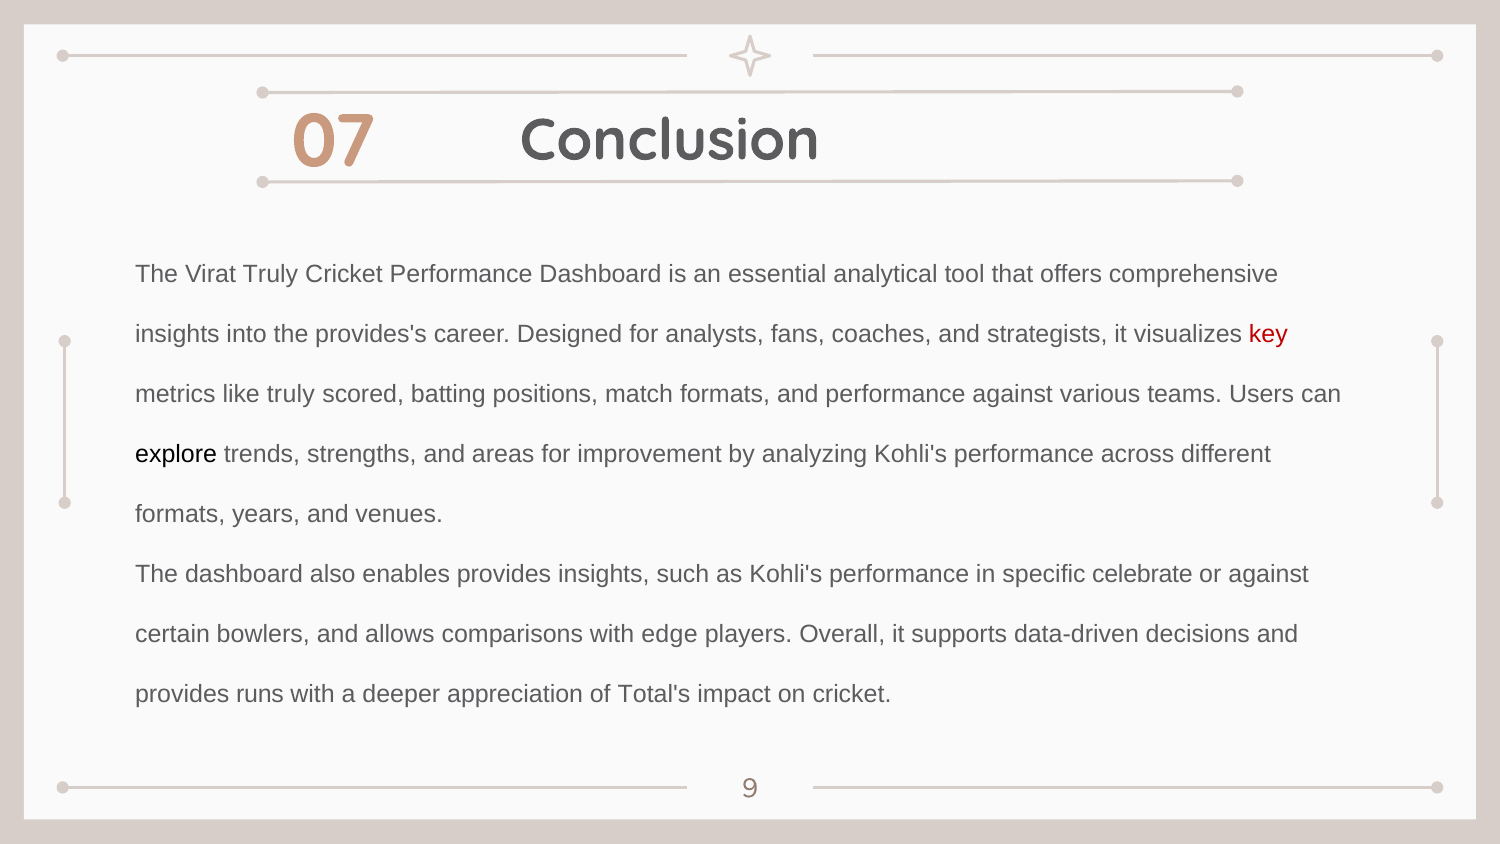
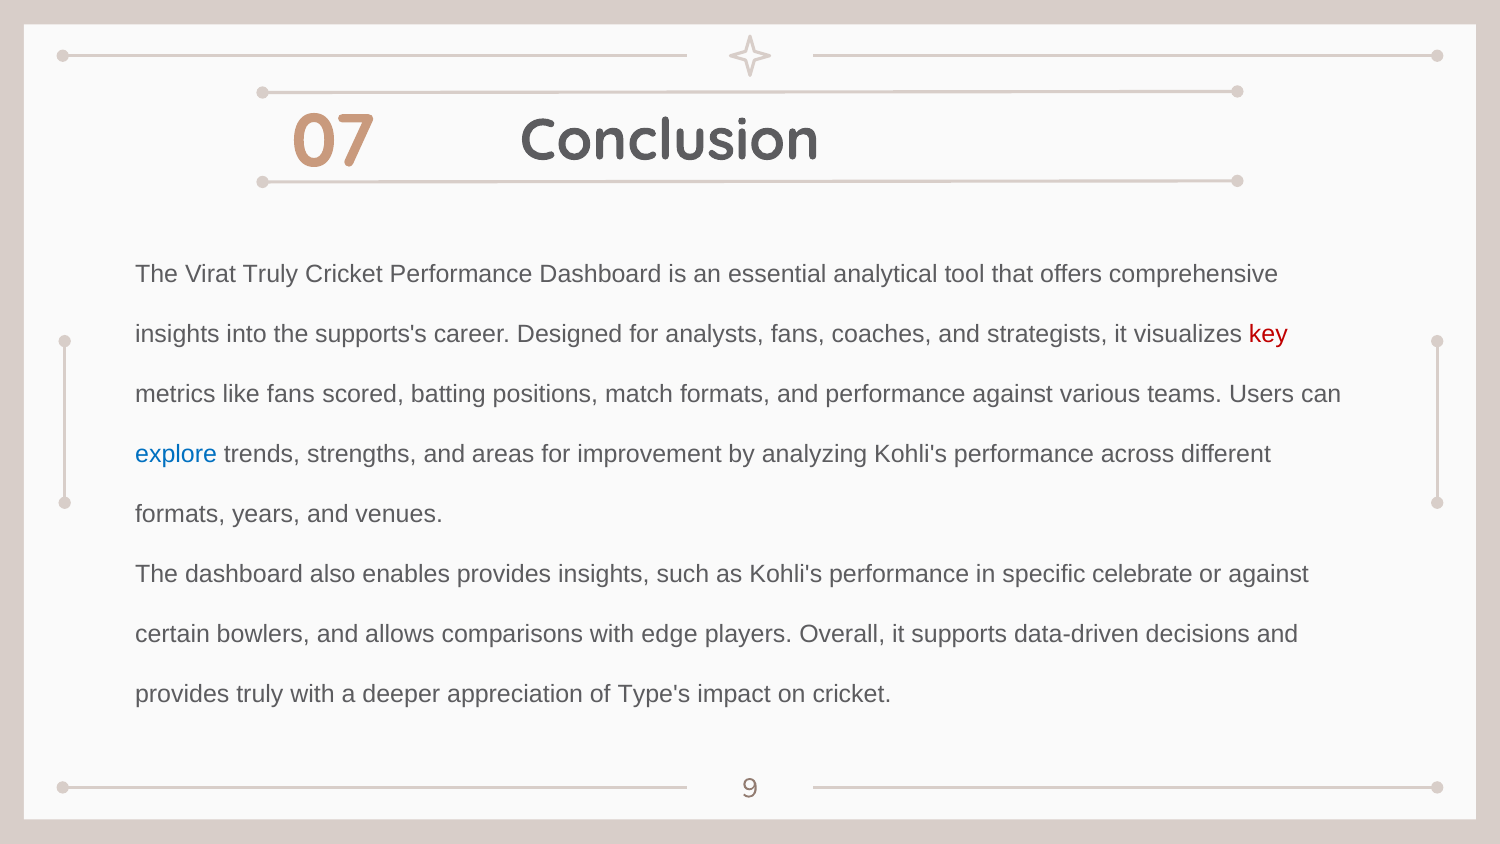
provides's: provides's -> supports's (371, 335)
like truly: truly -> fans (291, 395)
explore colour: black -> blue (176, 455)
provides runs: runs -> truly (260, 695)
Total's: Total's -> Type's (654, 695)
